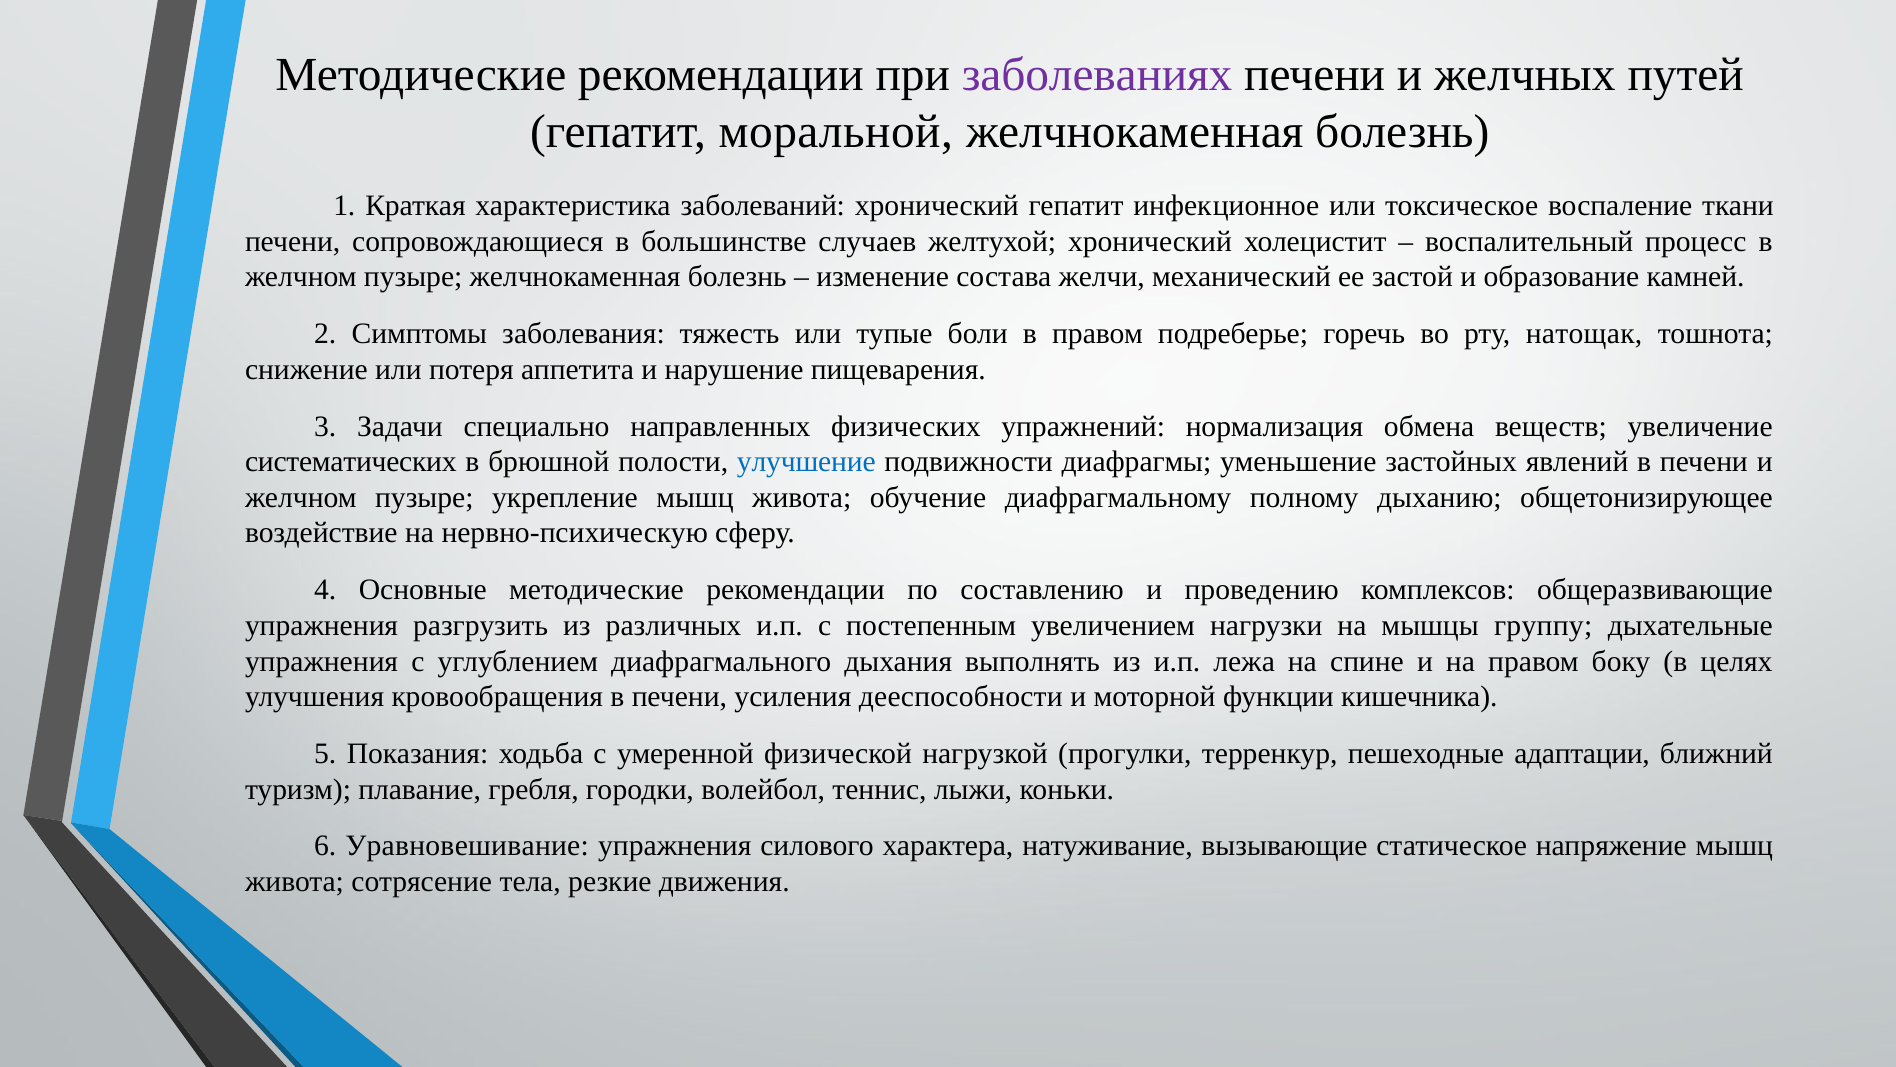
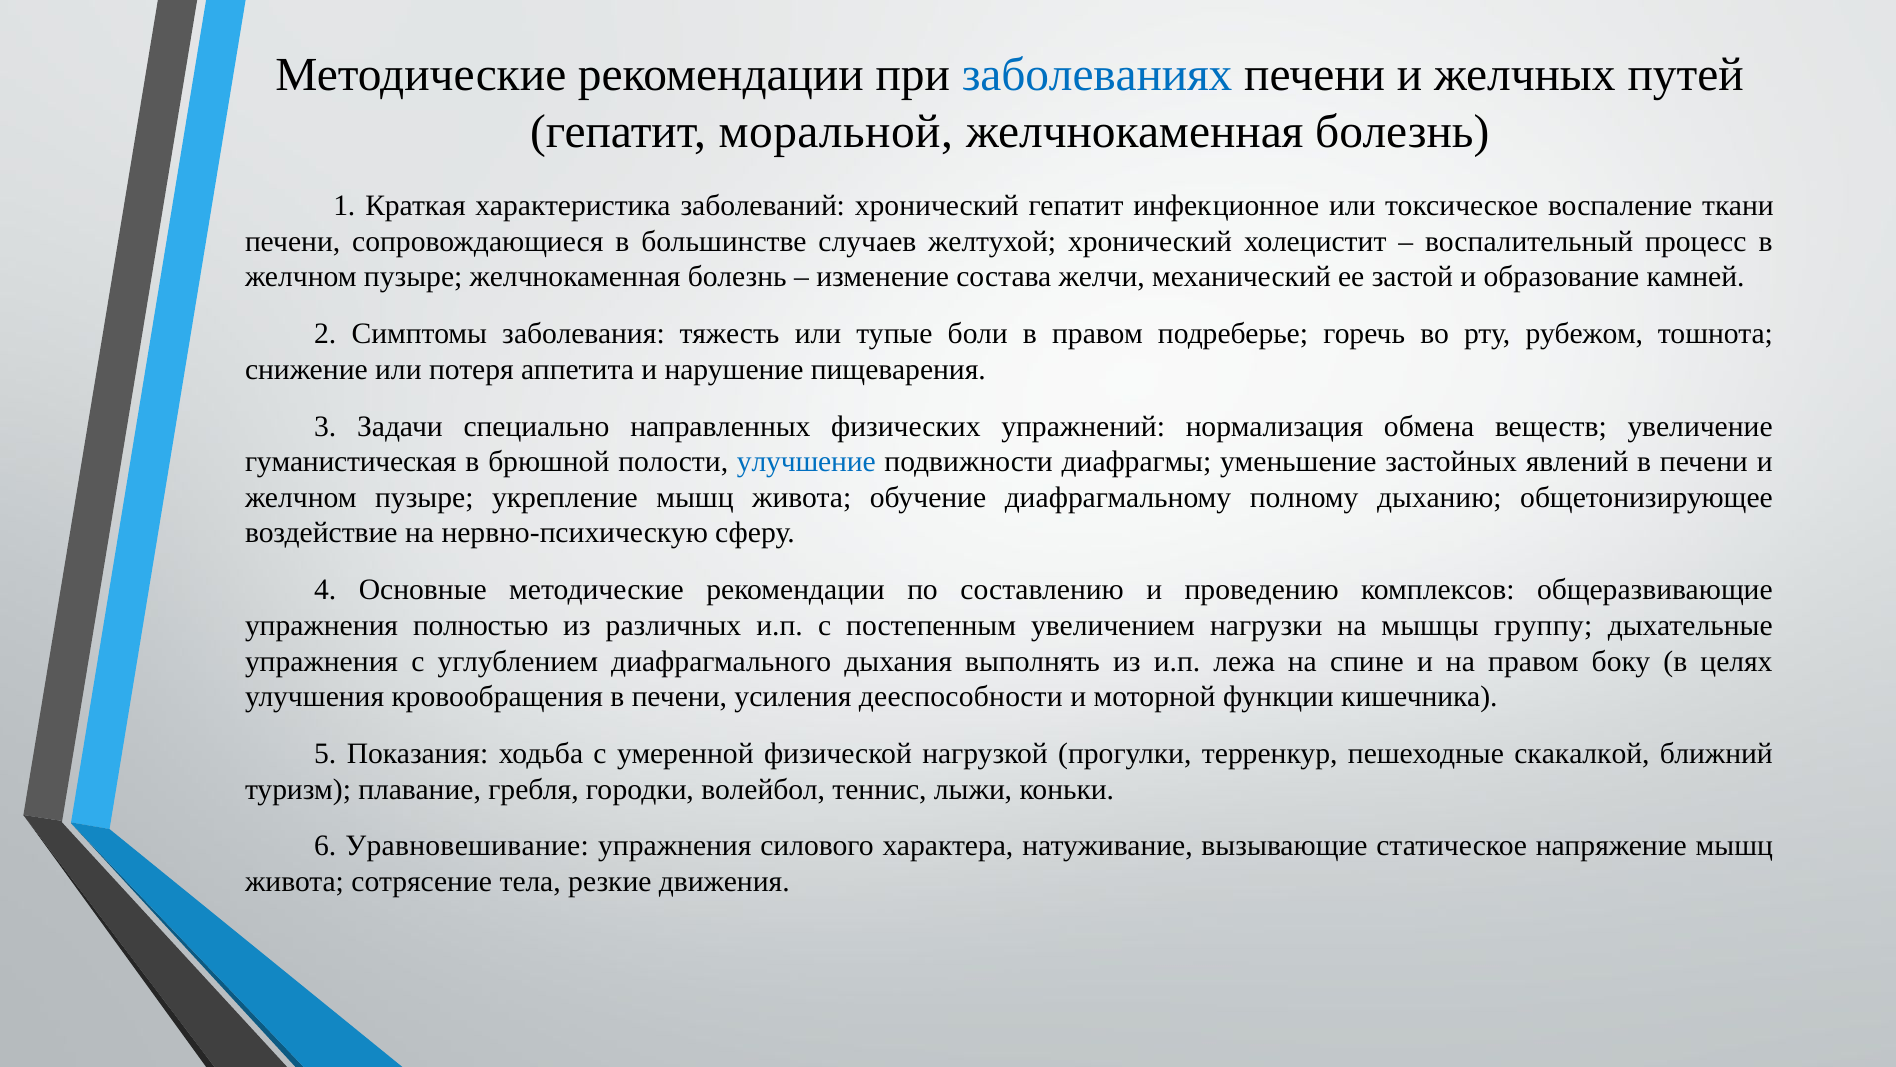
заболеваниях colour: purple -> blue (1097, 75)
натощак: натощак -> рубежом (1584, 334)
систематических: систематических -> гуманистическая (351, 462)
разгрузить: разгрузить -> полностью (481, 625)
адаптации: адаптации -> скакалкой (1582, 753)
